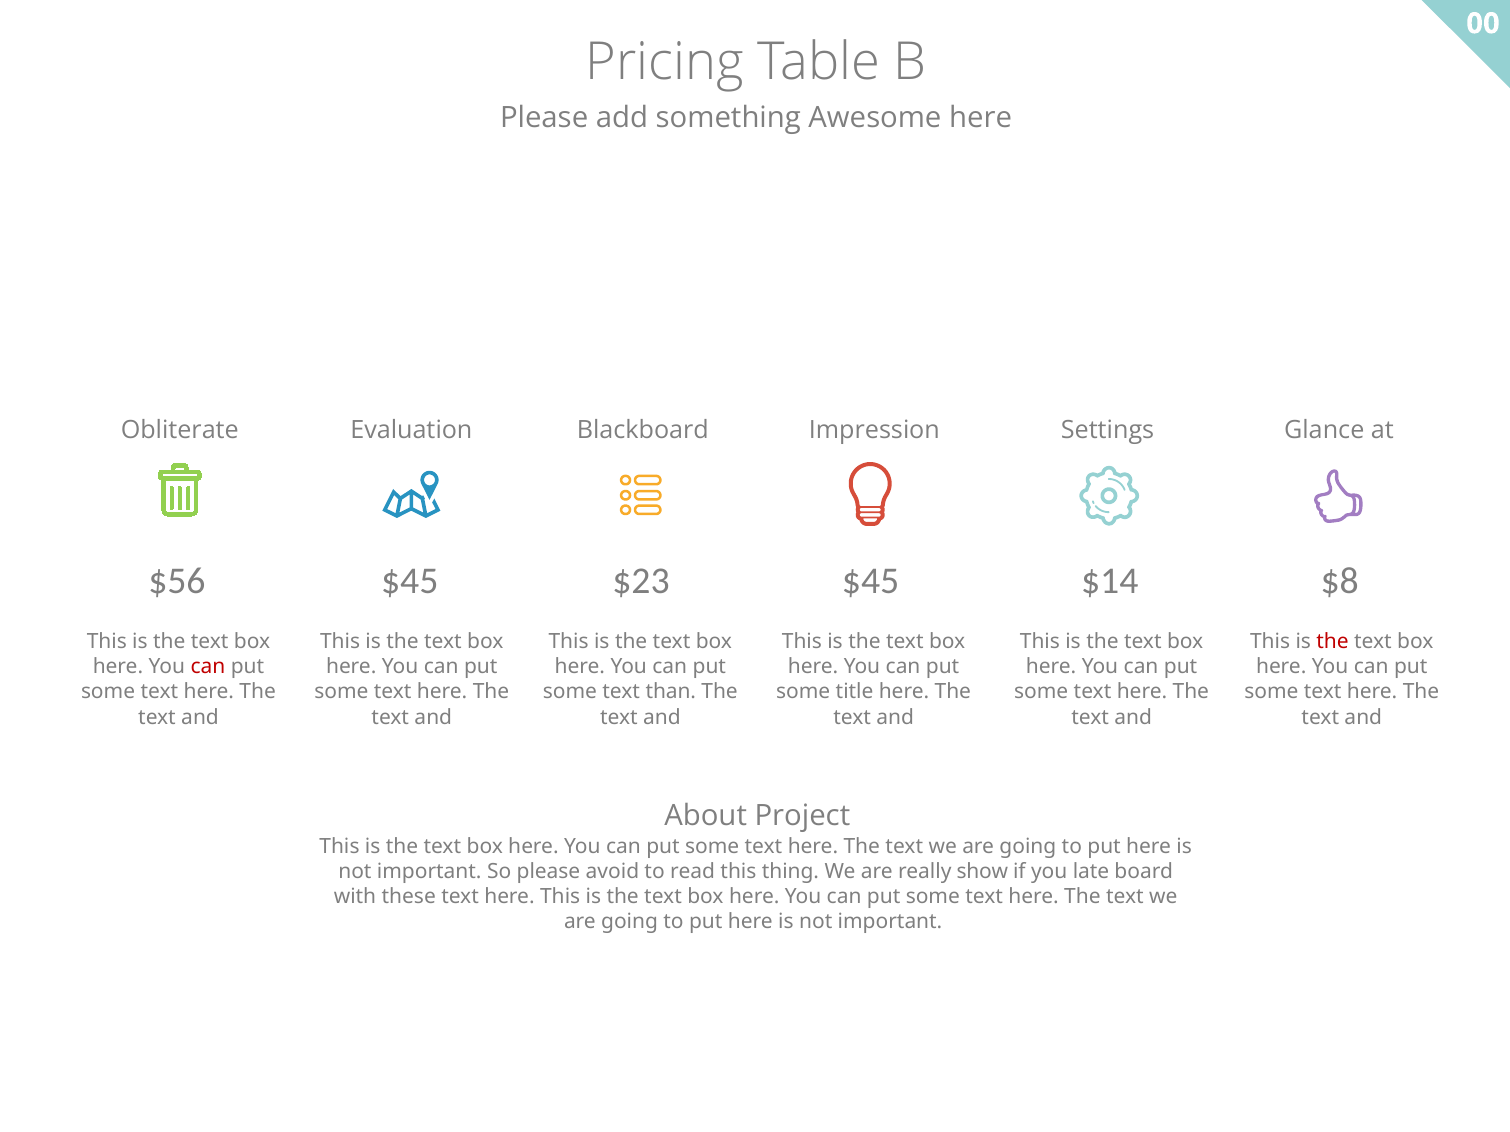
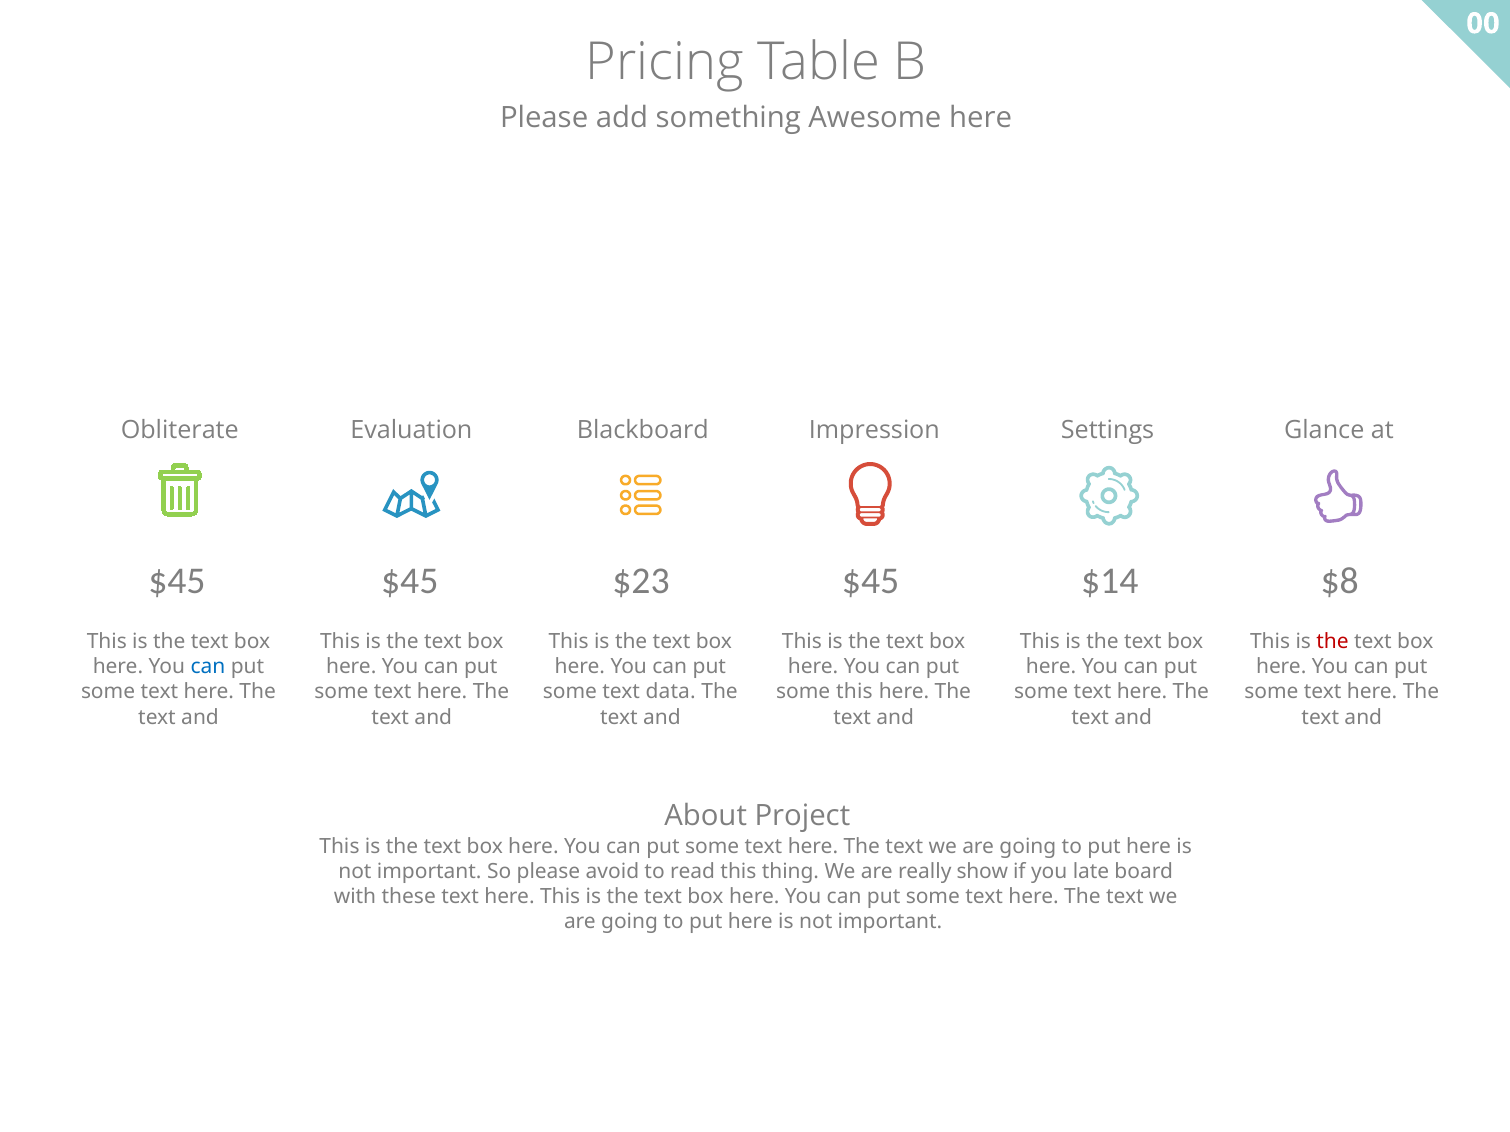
$56: $56 -> $45 (177, 582)
can colour: red -> blue (208, 667)
than: than -> data (671, 692)
some title: title -> this (854, 692)
